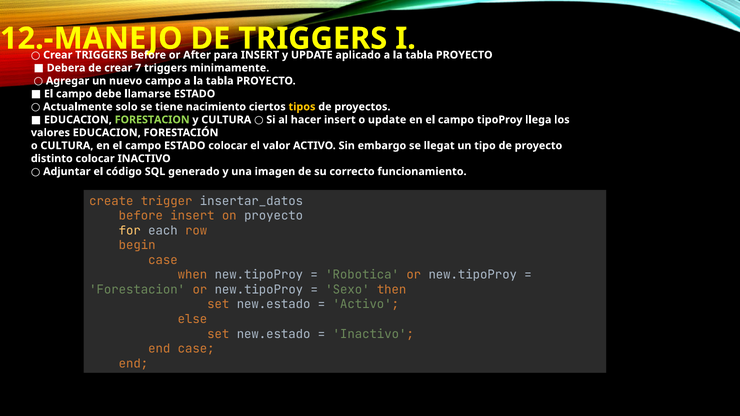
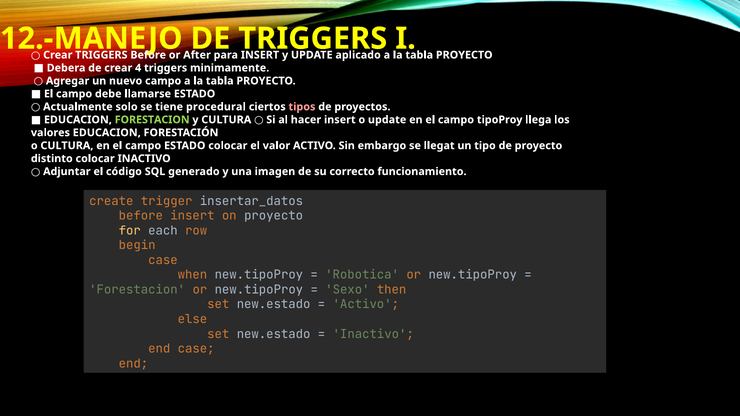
7: 7 -> 4 (138, 68)
nacimiento: nacimiento -> procedural (216, 107)
tipos colour: yellow -> pink (302, 107)
